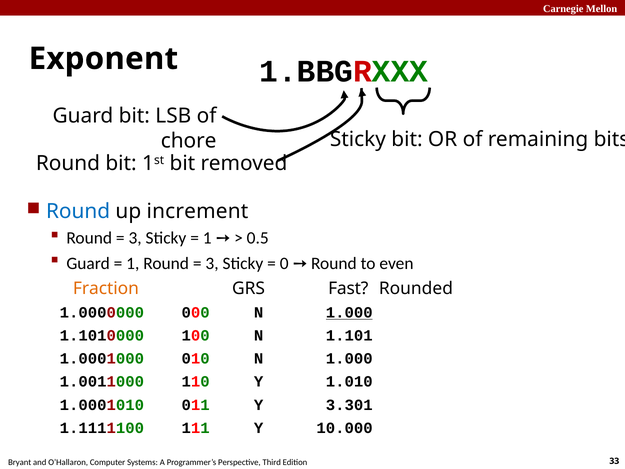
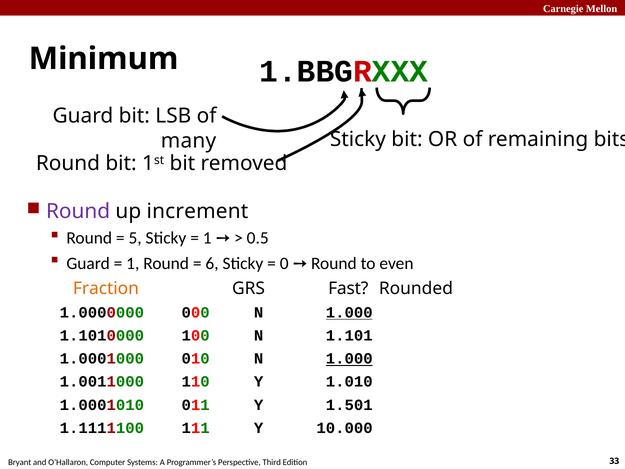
Exponent: Exponent -> Minimum (104, 59)
chore: chore -> many (189, 141)
Round colour: blue -> purple (78, 211)
3: 3 -> 5 (135, 238)
3: 3 -> 6 (212, 263)
1.000 underline: none -> present (349, 359)
3.301: 3.301 -> 1.501 (349, 405)
